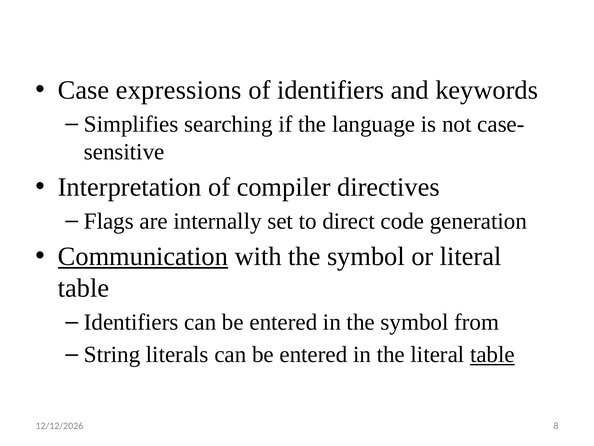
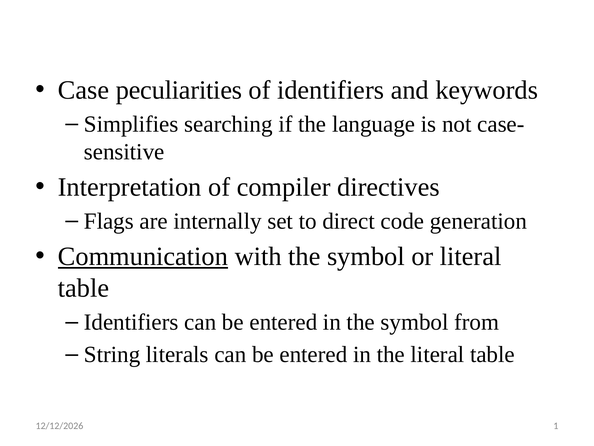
expressions: expressions -> peculiarities (179, 90)
table underline: present -> none (492, 354)
8: 8 -> 1 (556, 425)
